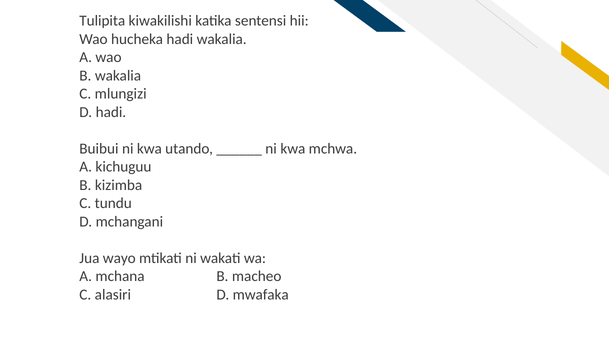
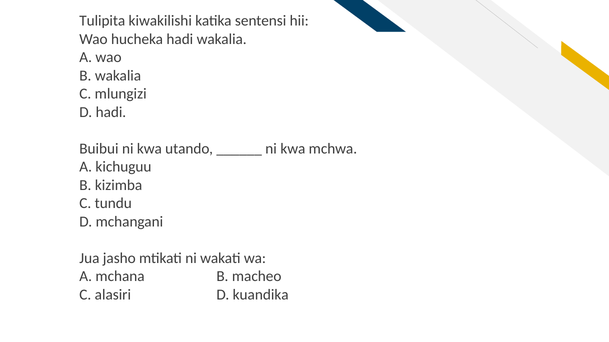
wayo: wayo -> jasho (119, 258)
mwafaka: mwafaka -> kuandika (261, 295)
